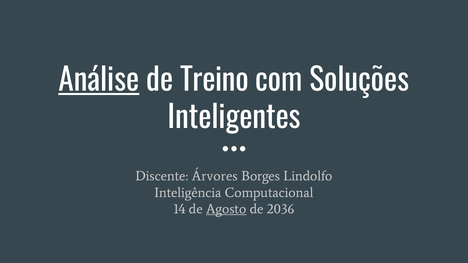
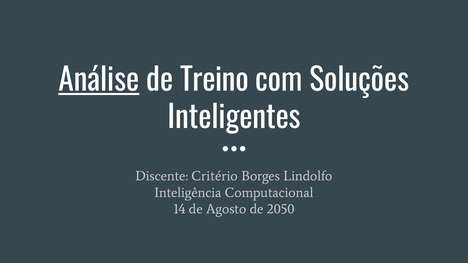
Árvores: Árvores -> Critério (215, 176)
Agosto underline: present -> none (226, 209)
2036: 2036 -> 2050 (281, 209)
